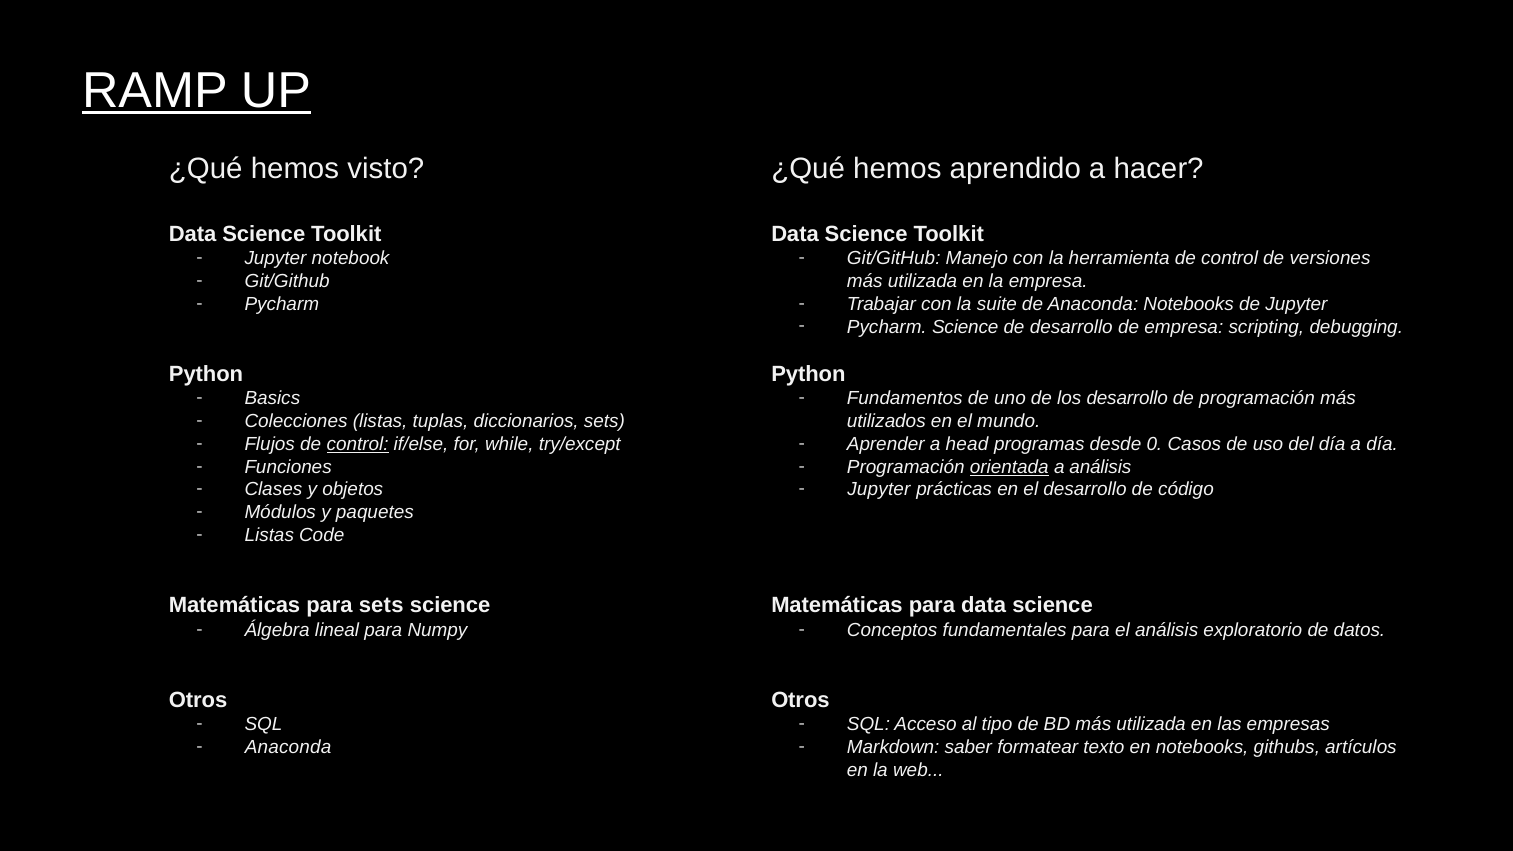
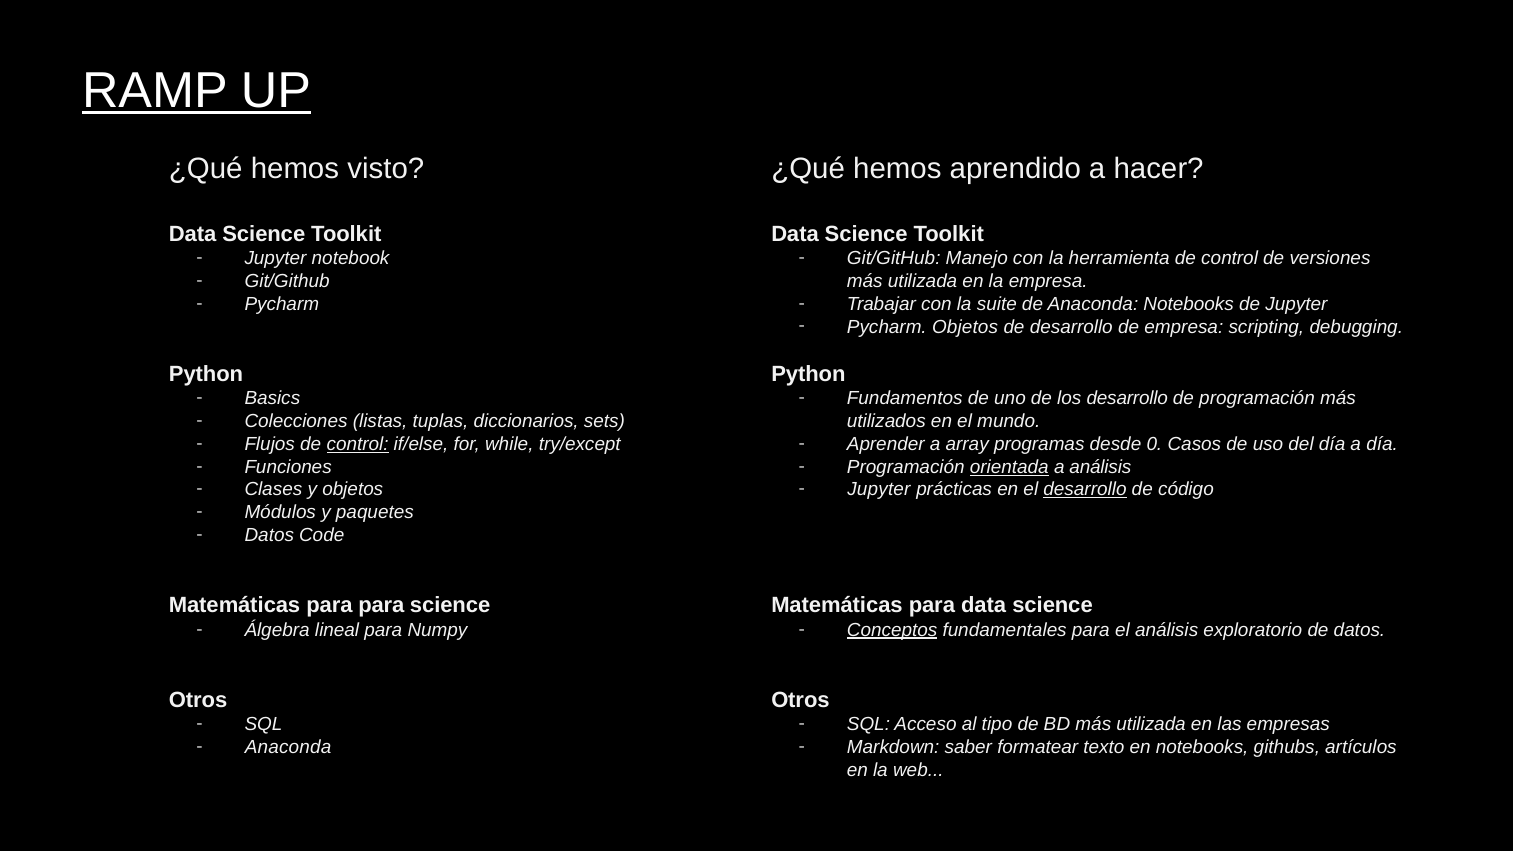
Pycharm Science: Science -> Objetos (965, 327)
head: head -> array (967, 444)
desarrollo underline: none -> present (1085, 490)
Listas: Listas -> Datos (269, 535)
para sets: sets -> para (381, 606)
Conceptos underline: none -> present (892, 630)
